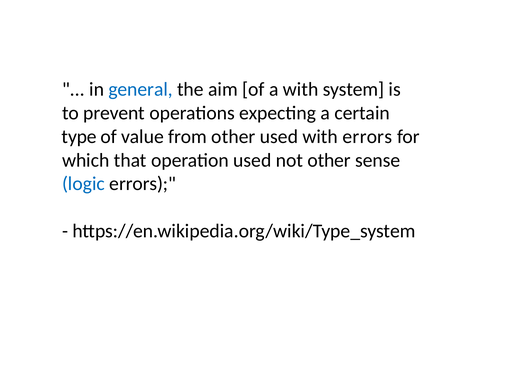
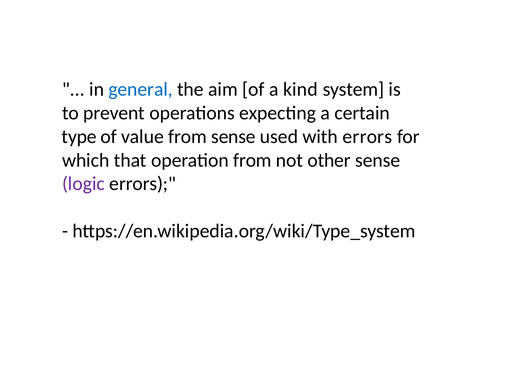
a with: with -> kind (301, 90)
from other: other -> sense (233, 137)
operation used: used -> from (252, 160)
logic colour: blue -> purple (83, 184)
